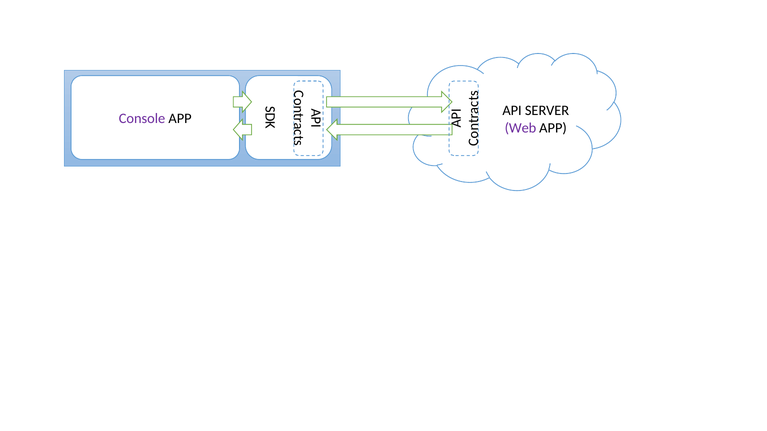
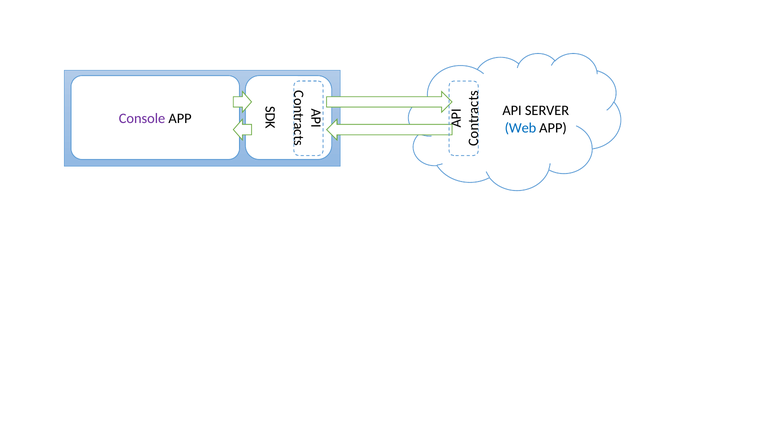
Web colour: purple -> blue (520, 128)
